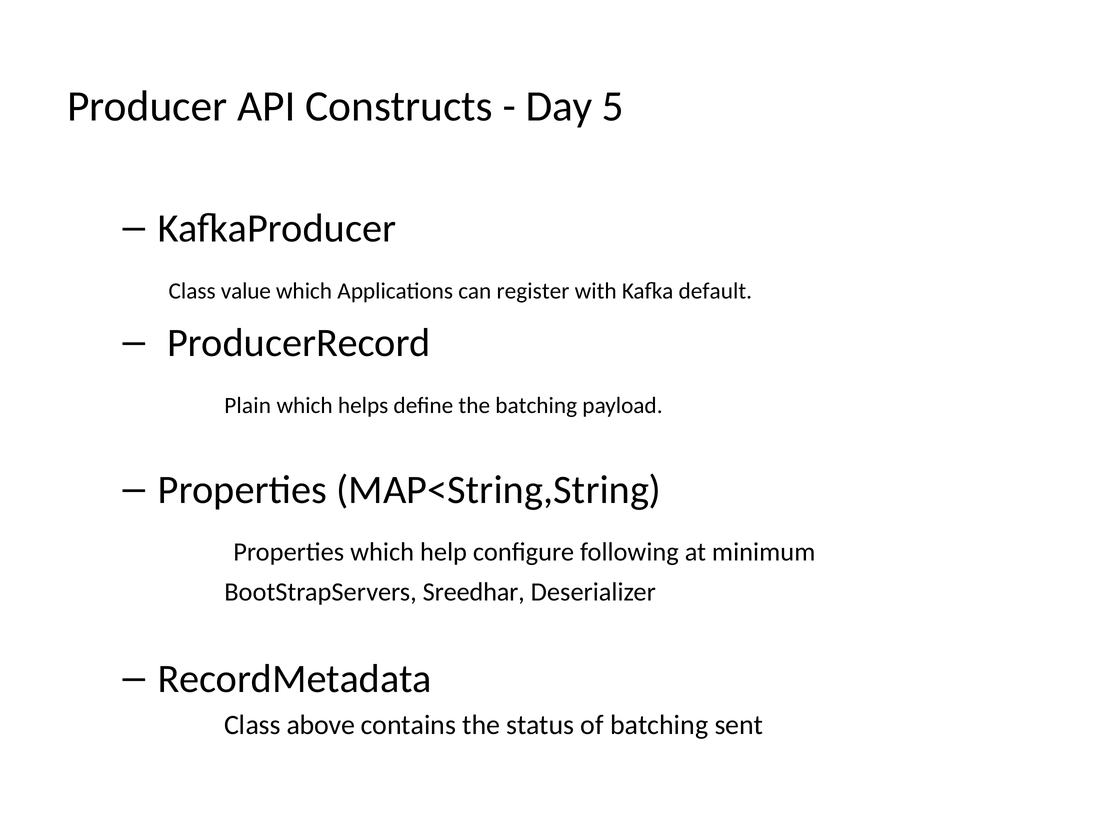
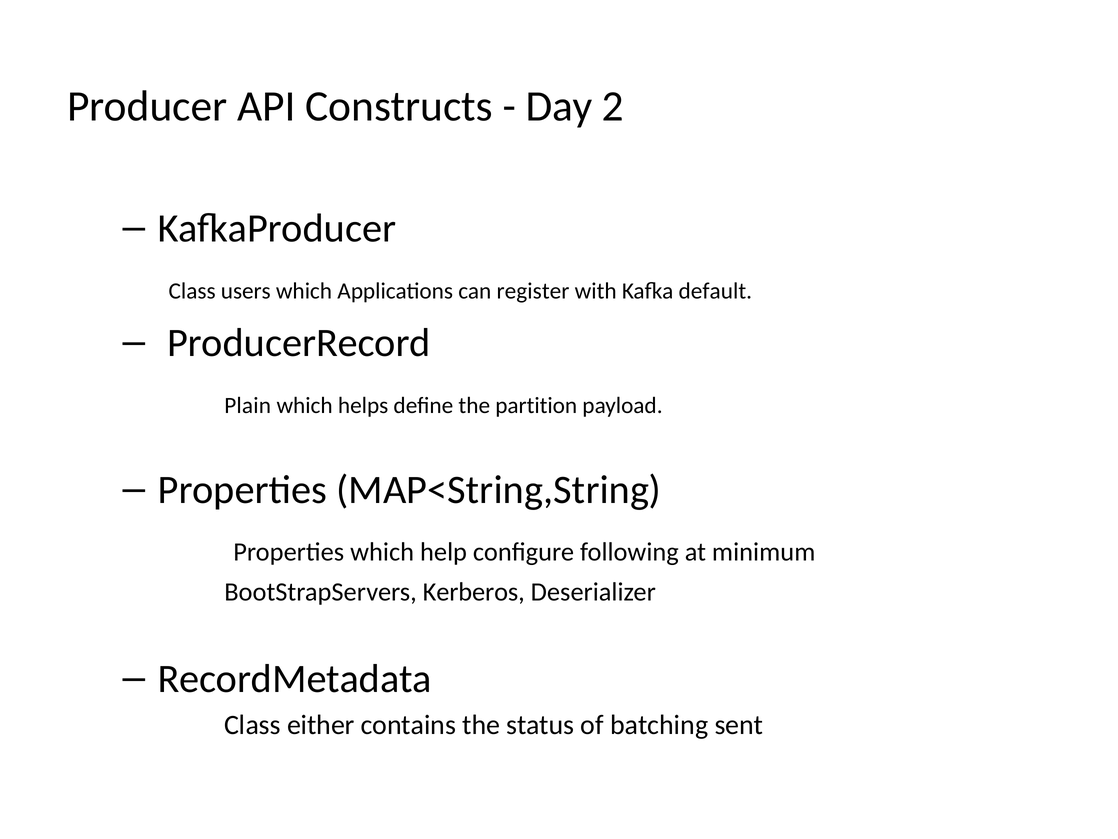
5: 5 -> 2 (613, 106)
value: value -> users (246, 291)
the batching: batching -> partition (536, 405)
Sreedhar: Sreedhar -> Kerberos (474, 592)
above: above -> either (321, 725)
